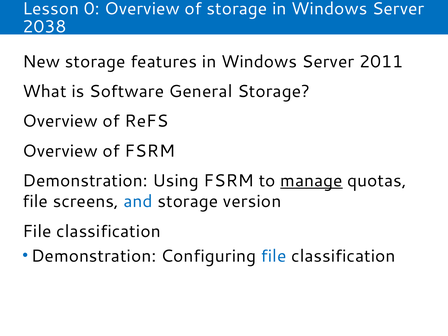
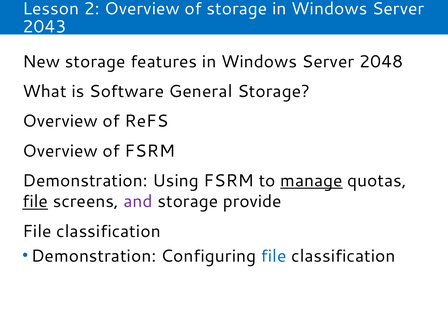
0: 0 -> 2 (92, 9)
2038: 2038 -> 2043 (45, 27)
2011: 2011 -> 2048 (381, 62)
file underline: none -> present (35, 202)
and colour: blue -> purple (138, 202)
version: version -> provide (252, 202)
